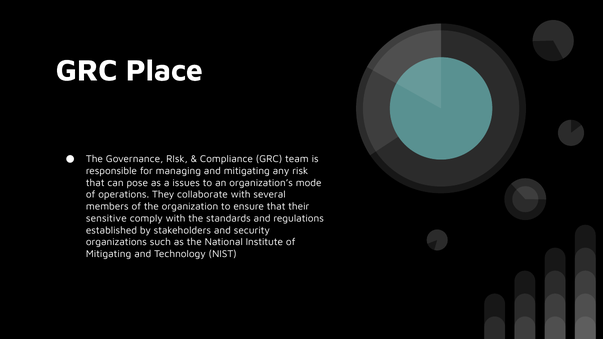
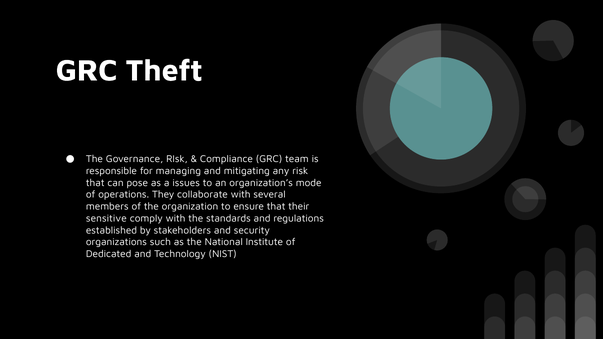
Place: Place -> Theft (164, 71)
Mitigating: Mitigating -> Dedicated (109, 254)
